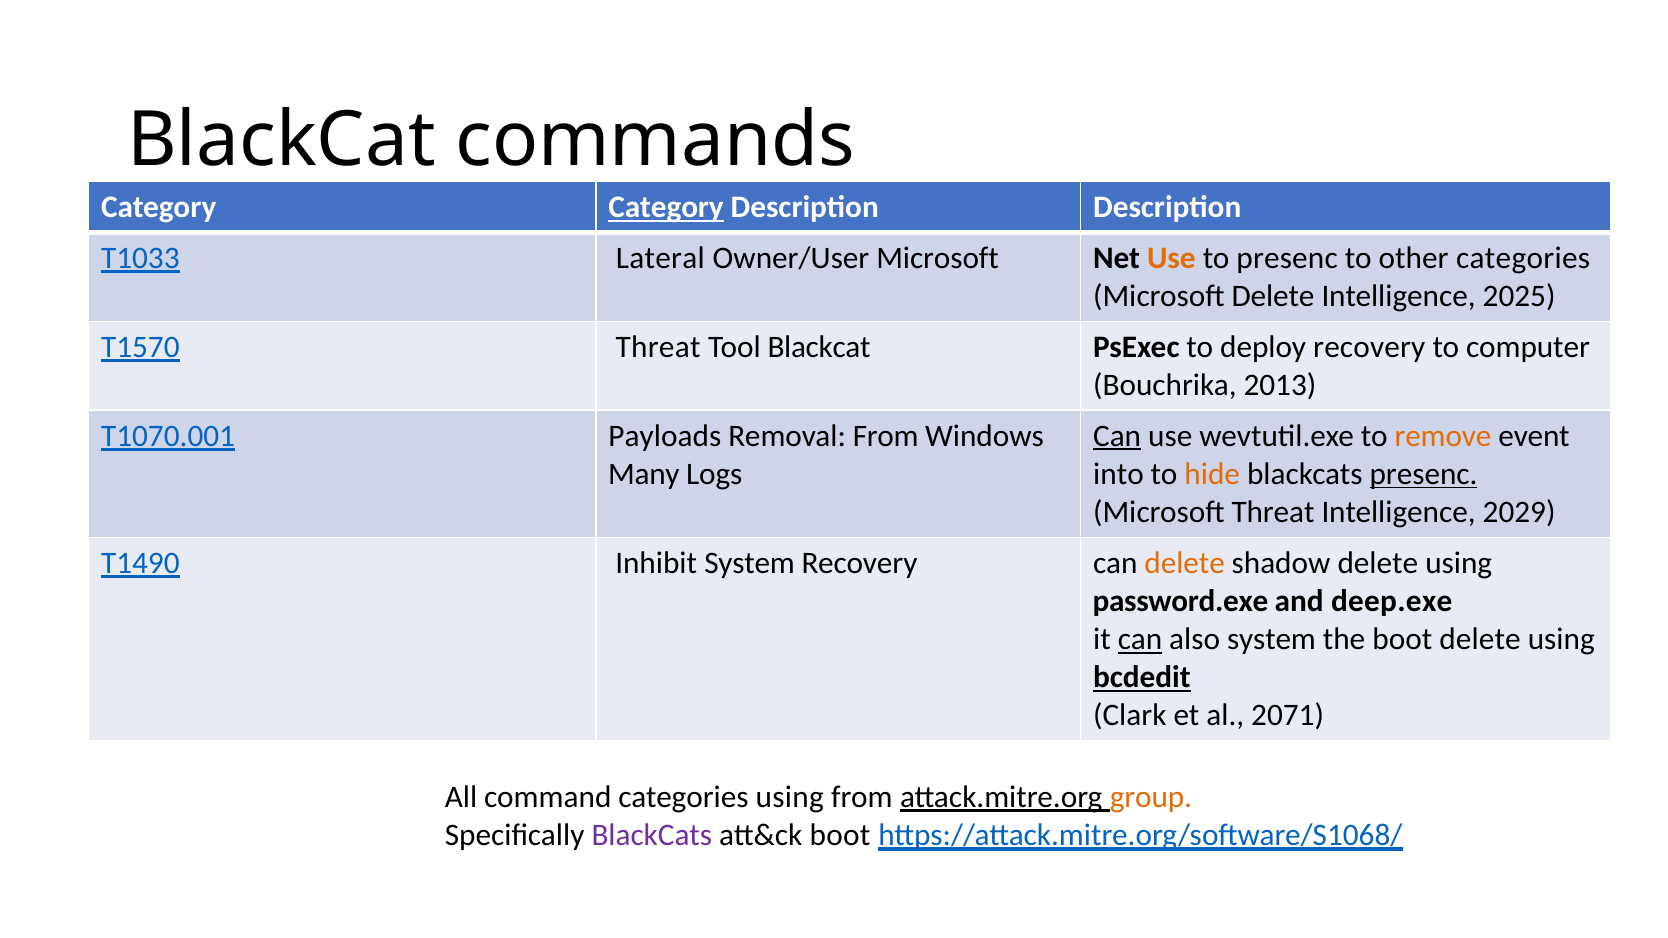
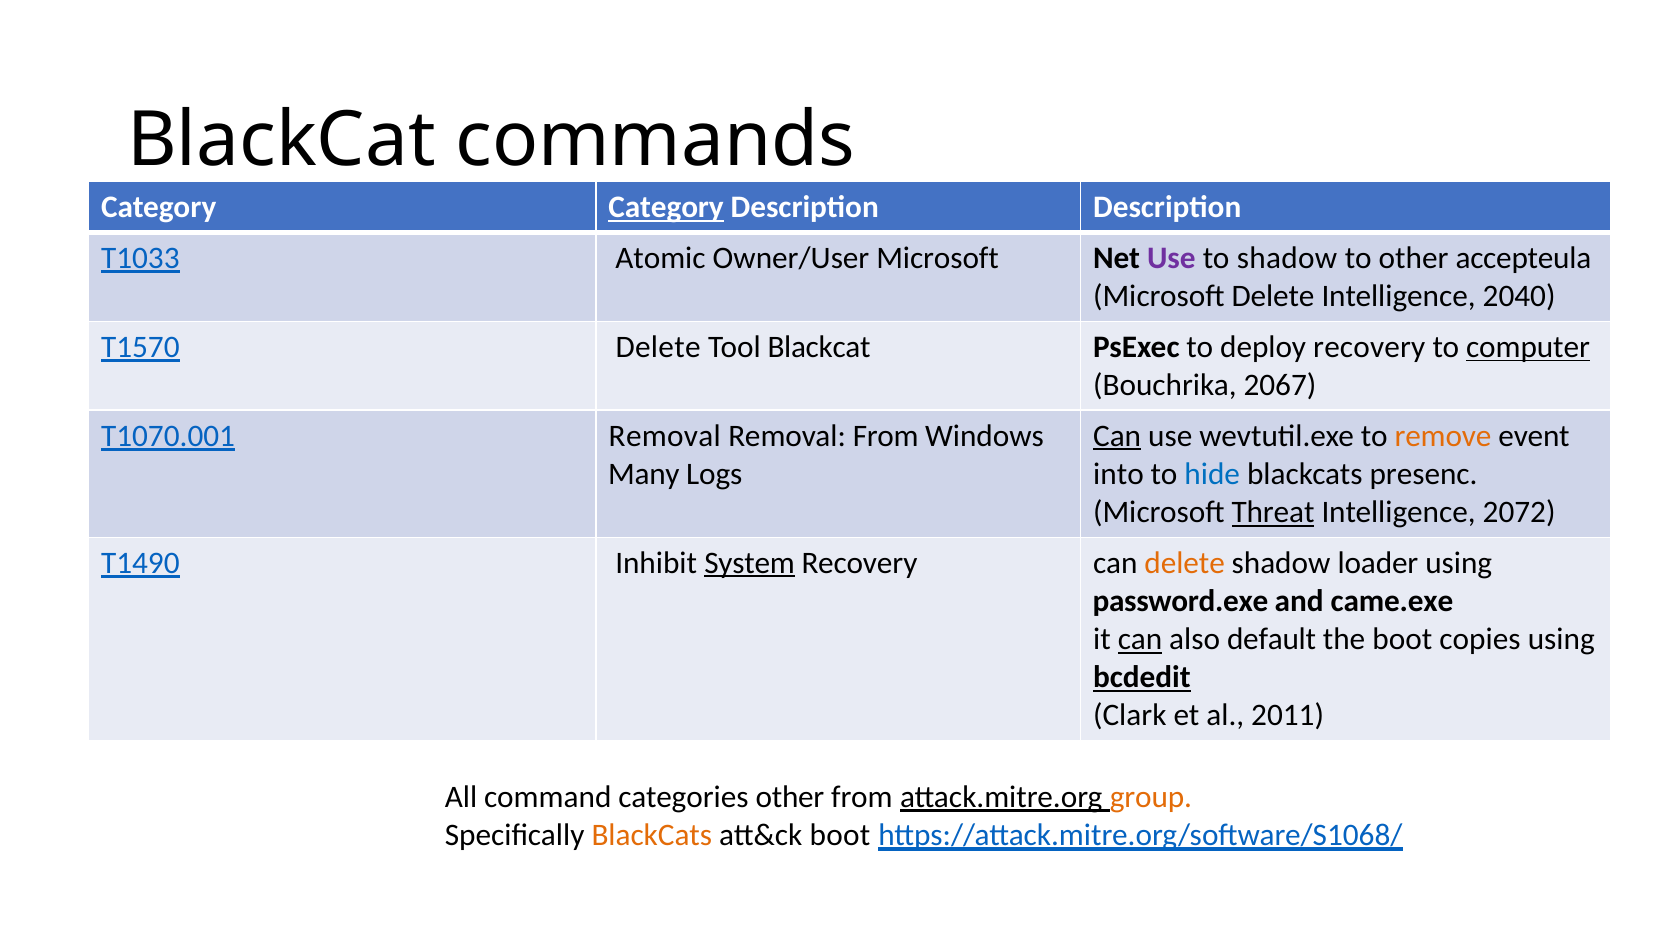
Lateral: Lateral -> Atomic (660, 258)
Use colour: orange -> purple (1171, 258)
to presenc: presenc -> shadow (1287, 258)
other categories: categories -> accepteula (1523, 258)
2025: 2025 -> 2040 (1519, 296)
T1570 Threat: Threat -> Delete (658, 347)
computer underline: none -> present (1528, 347)
2013: 2013 -> 2067 (1280, 385)
T1070.001 Payloads: Payloads -> Removal (665, 436)
hide colour: orange -> blue (1212, 474)
presenc underline: present -> none (1424, 474)
Threat underline: none -> present (1273, 512)
2029: 2029 -> 2072 (1519, 512)
System underline: none -> present (750, 563)
shadow delete: delete -> loader (1378, 563)
deep.exe: deep.exe -> came.exe (1392, 601)
also system: system -> default (1272, 639)
boot delete: delete -> copies (1480, 639)
2071: 2071 -> 2011 (1288, 716)
categories using: using -> other (790, 798)
BlackCats colour: purple -> orange (652, 836)
